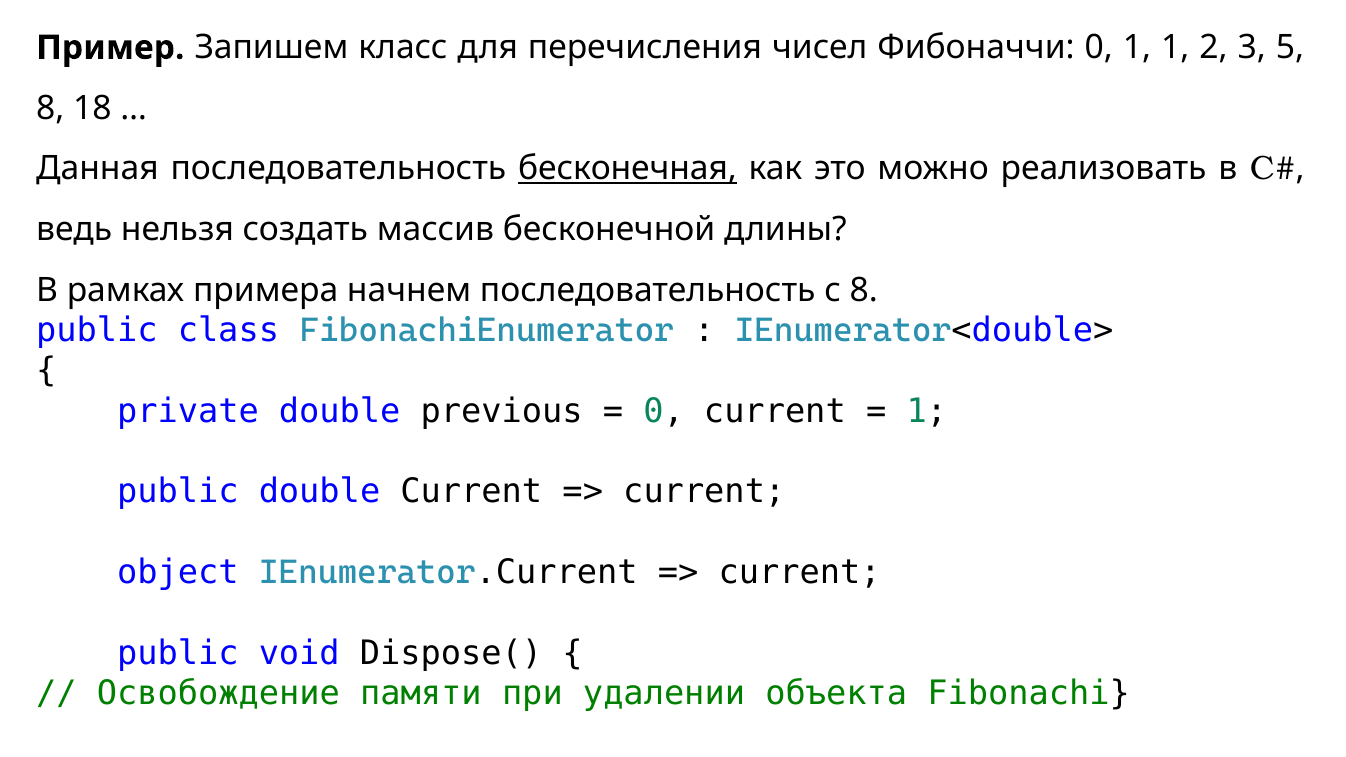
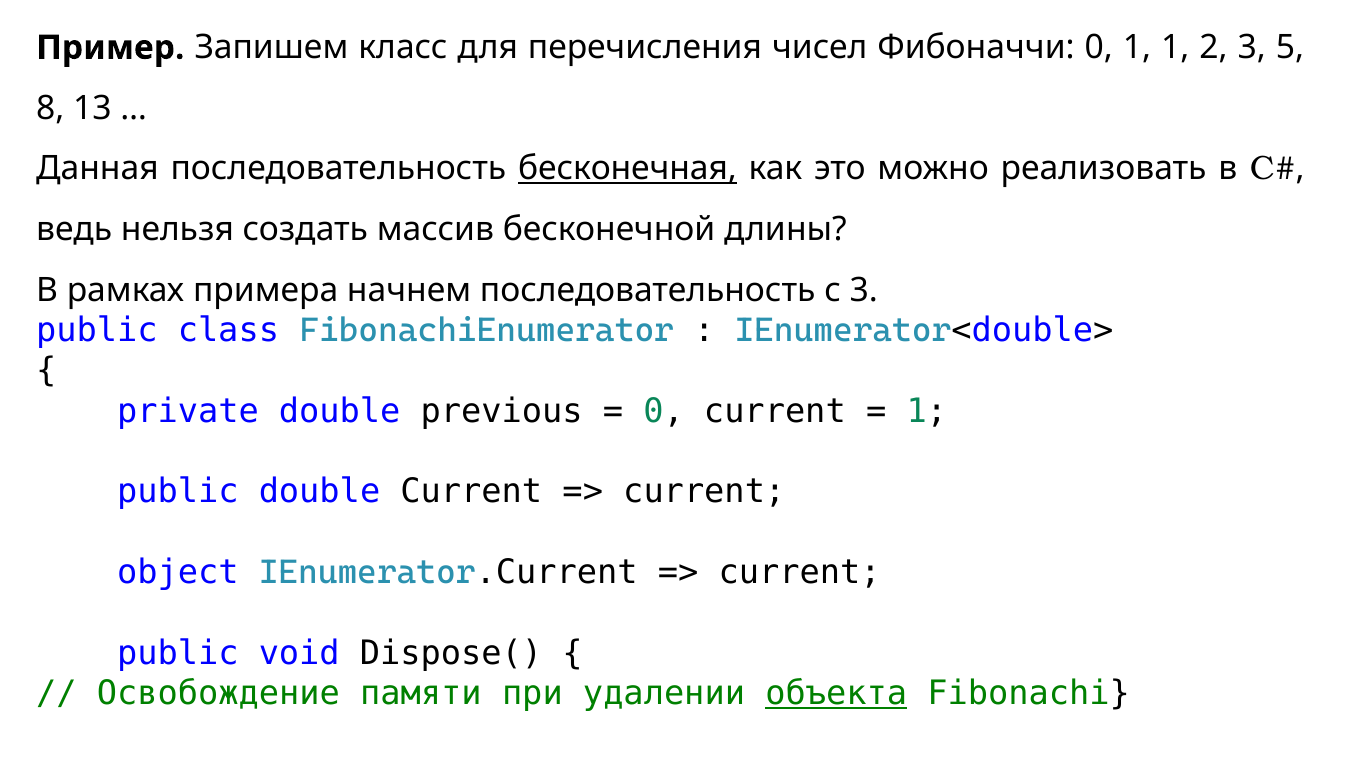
18: 18 -> 13 (92, 108)
с 8: 8 -> 3 (864, 290)
объекта underline: none -> present (836, 694)
